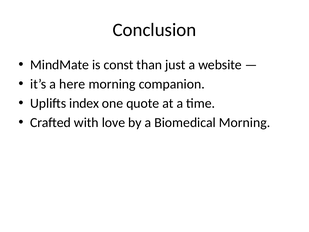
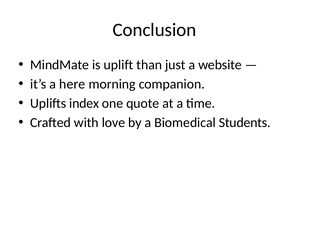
const: const -> uplift (119, 65)
Biomedical Morning: Morning -> Students (245, 123)
